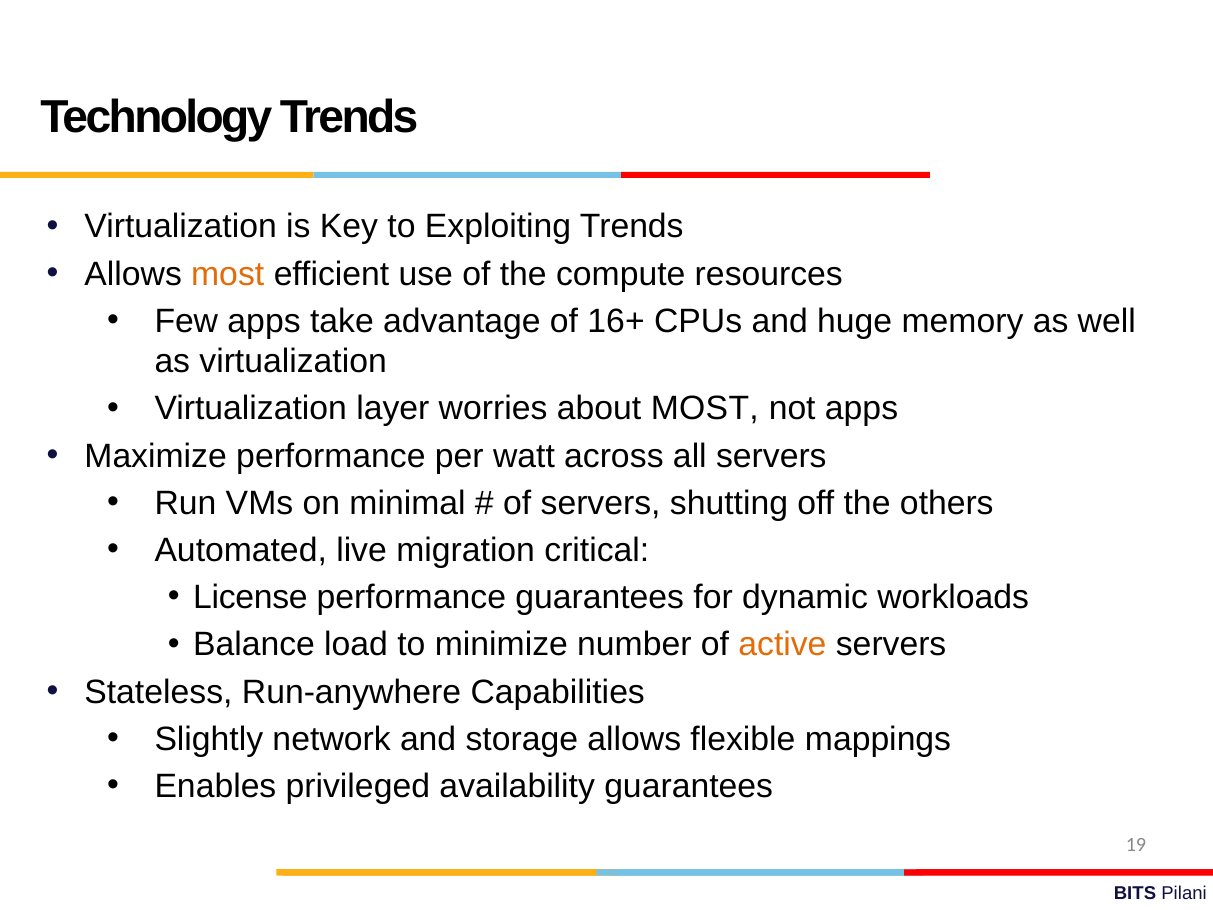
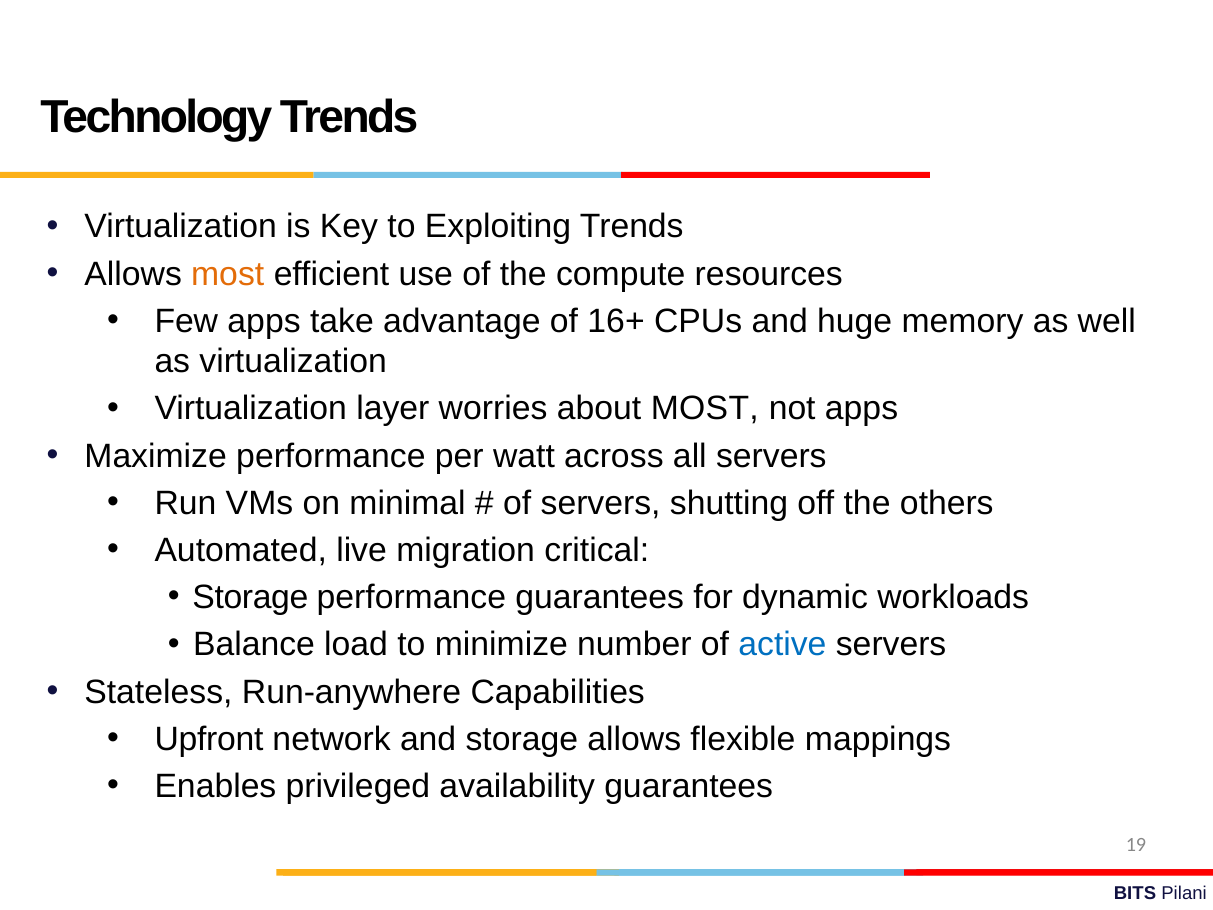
License: License -> Storage (250, 597)
active colour: orange -> blue (782, 645)
Slightly: Slightly -> Upfront (209, 739)
